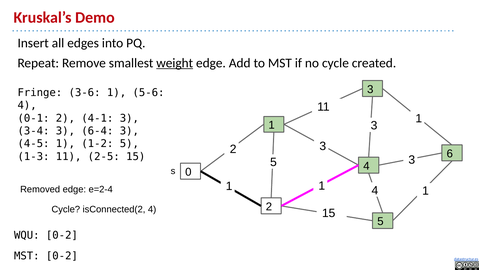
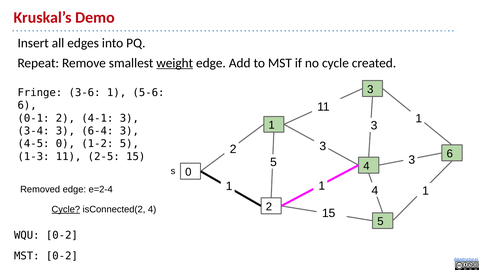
4: 4 -> 6 (27, 105)
4-5 1: 1 -> 0 (65, 143)
Cycle underline: none -> present (66, 209)
